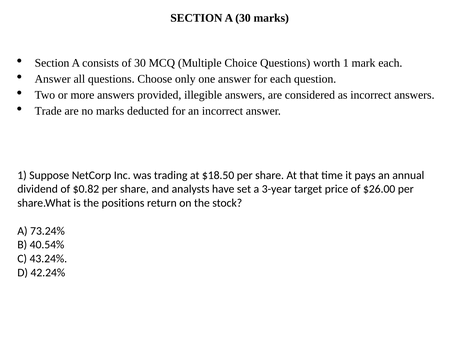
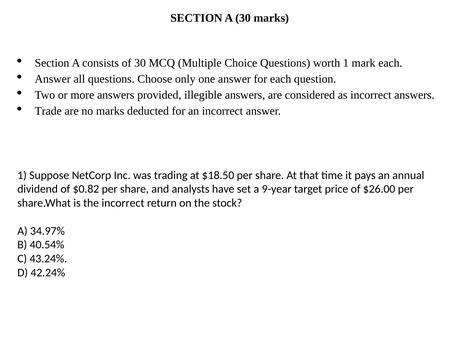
3-year: 3-year -> 9-year (277, 189)
the positions: positions -> incorrect (123, 203)
73.24%: 73.24% -> 34.97% (47, 230)
